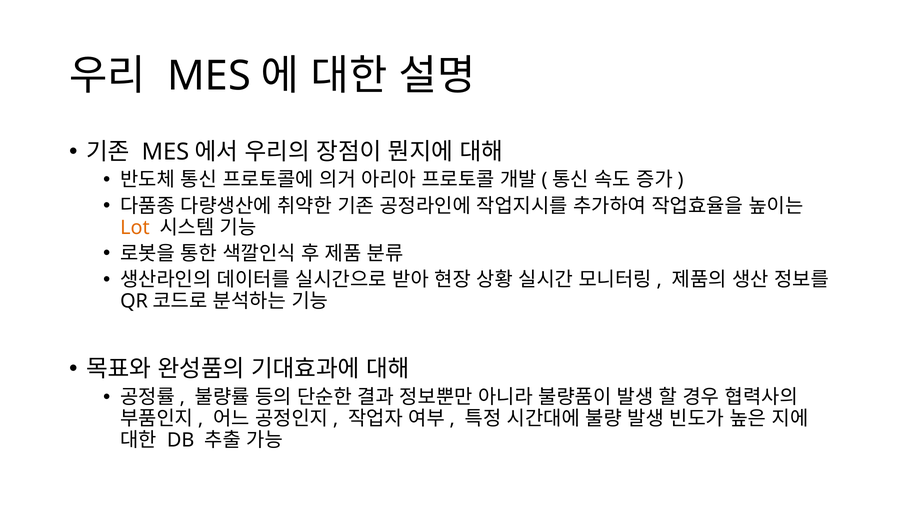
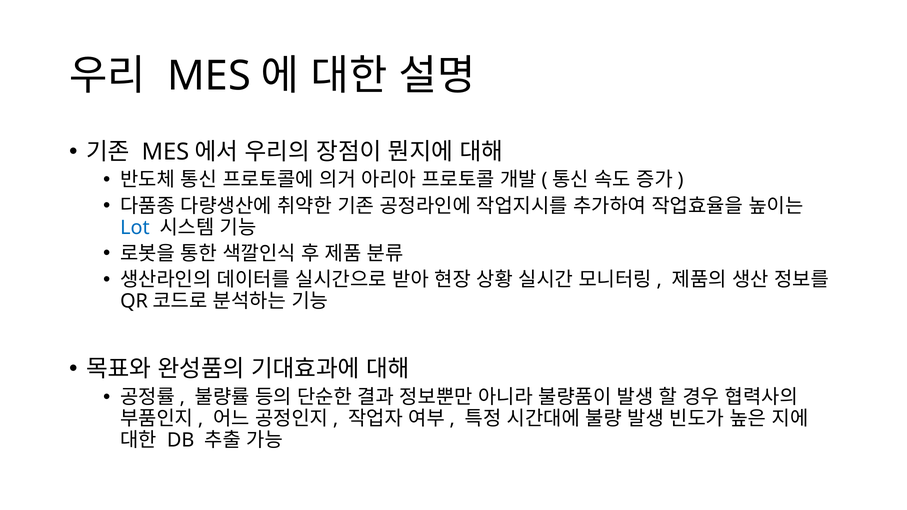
Lot colour: orange -> blue (135, 228)
